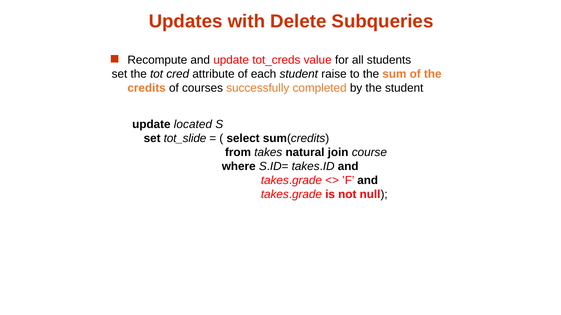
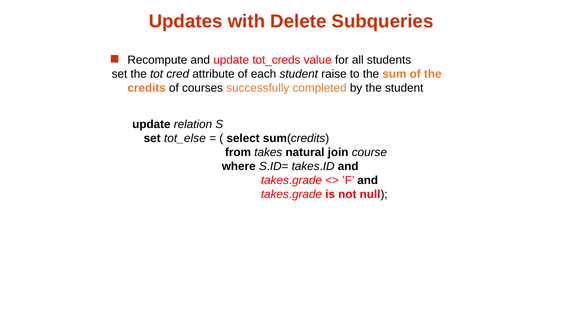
located: located -> relation (193, 125)
tot_slide: tot_slide -> tot_else (185, 139)
